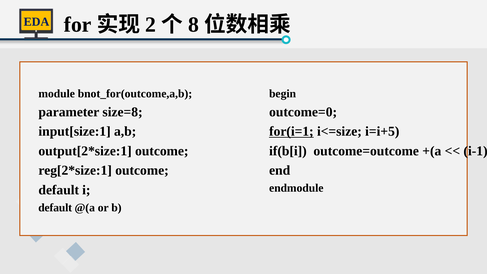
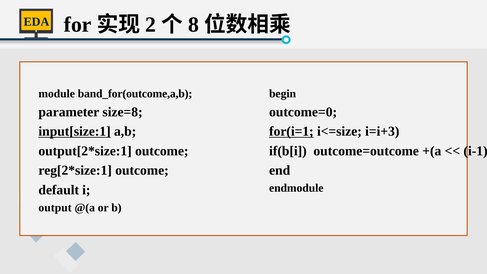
bnot_for(outcome,a,b: bnot_for(outcome,a,b -> band_for(outcome,a,b (135, 94)
input[size:1 underline: none -> present (75, 131)
i=i+5: i=i+5 -> i=i+3 (382, 131)
default: default -> output (55, 208)
